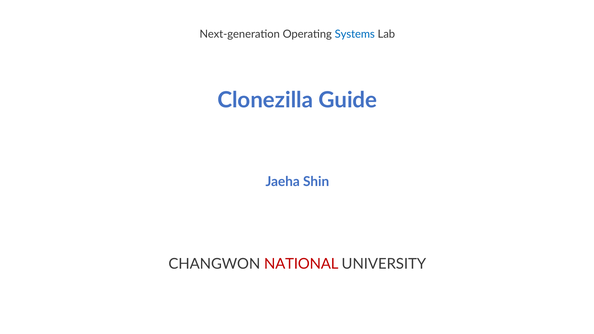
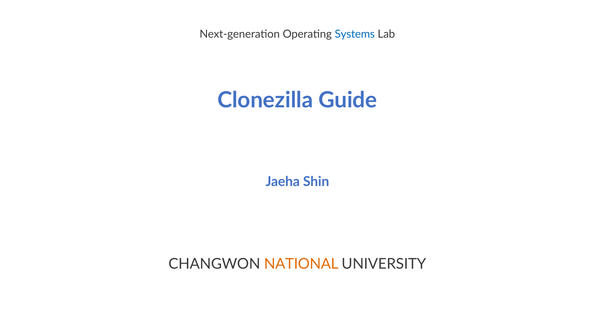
NATIONAL colour: red -> orange (301, 264)
